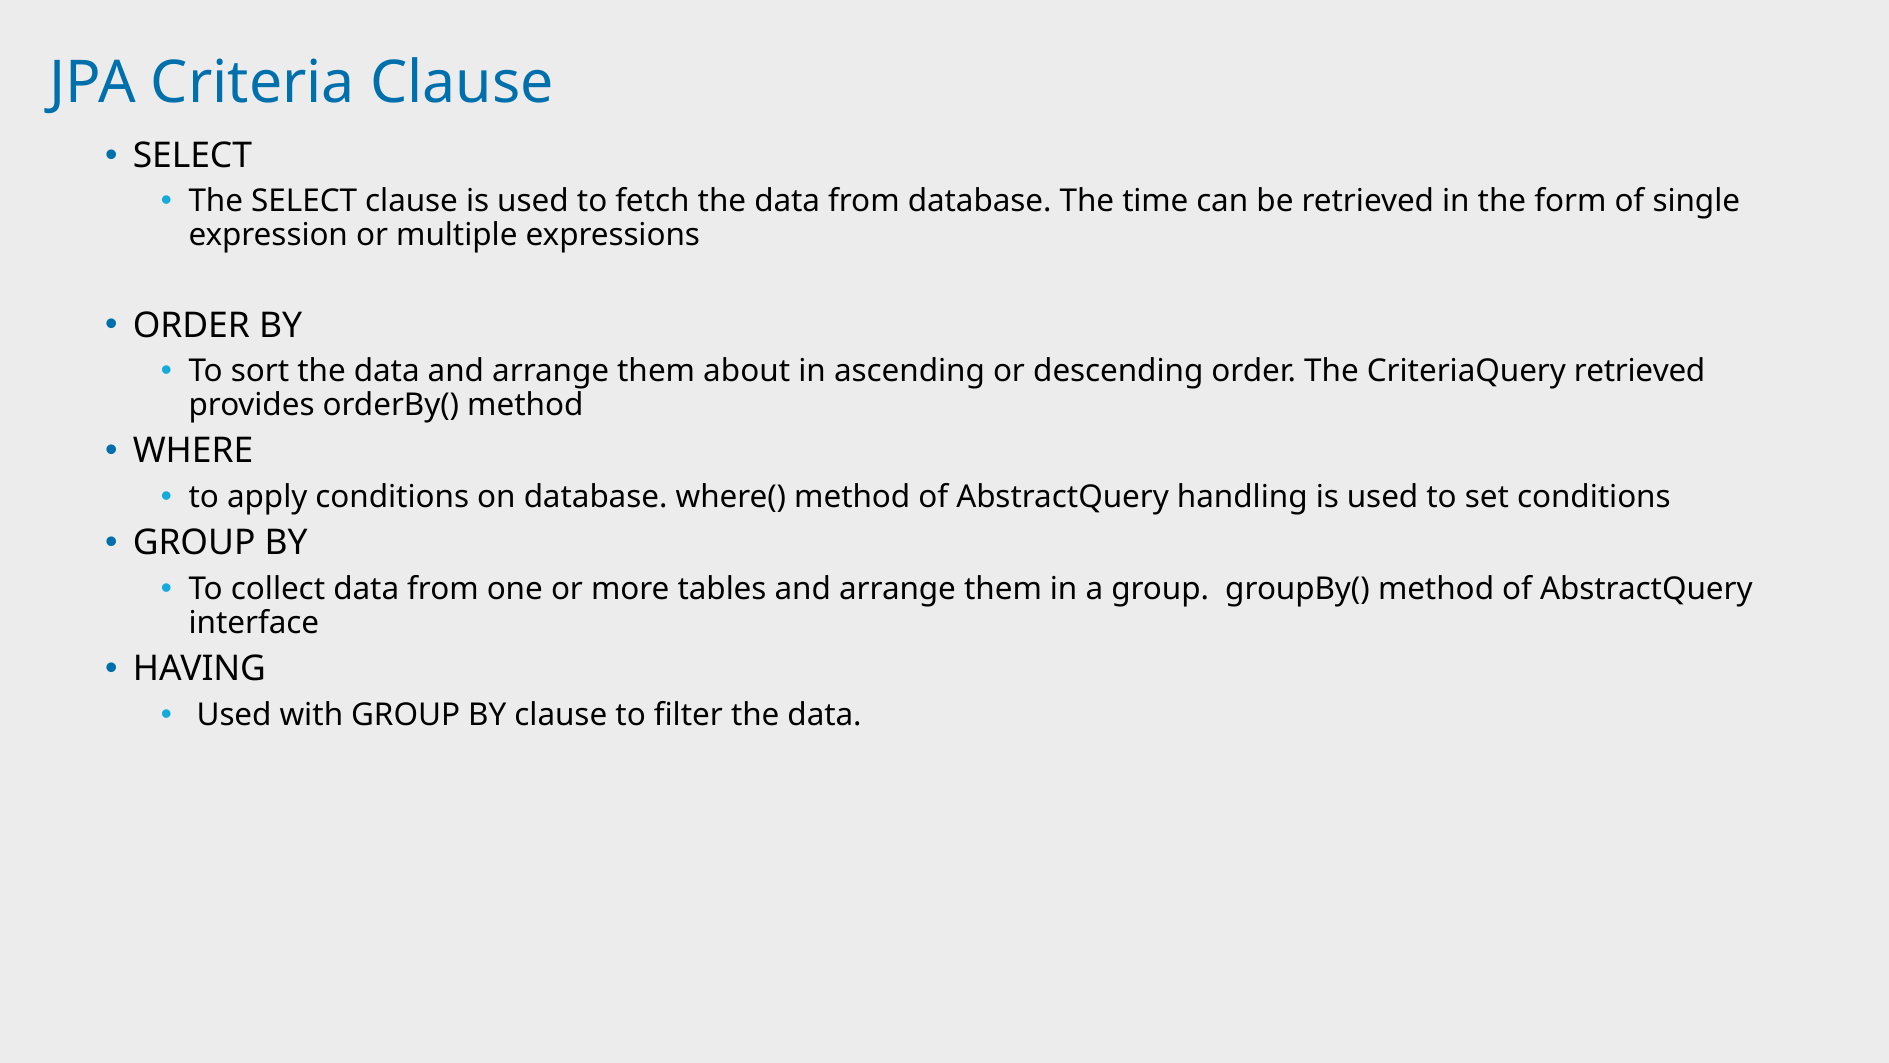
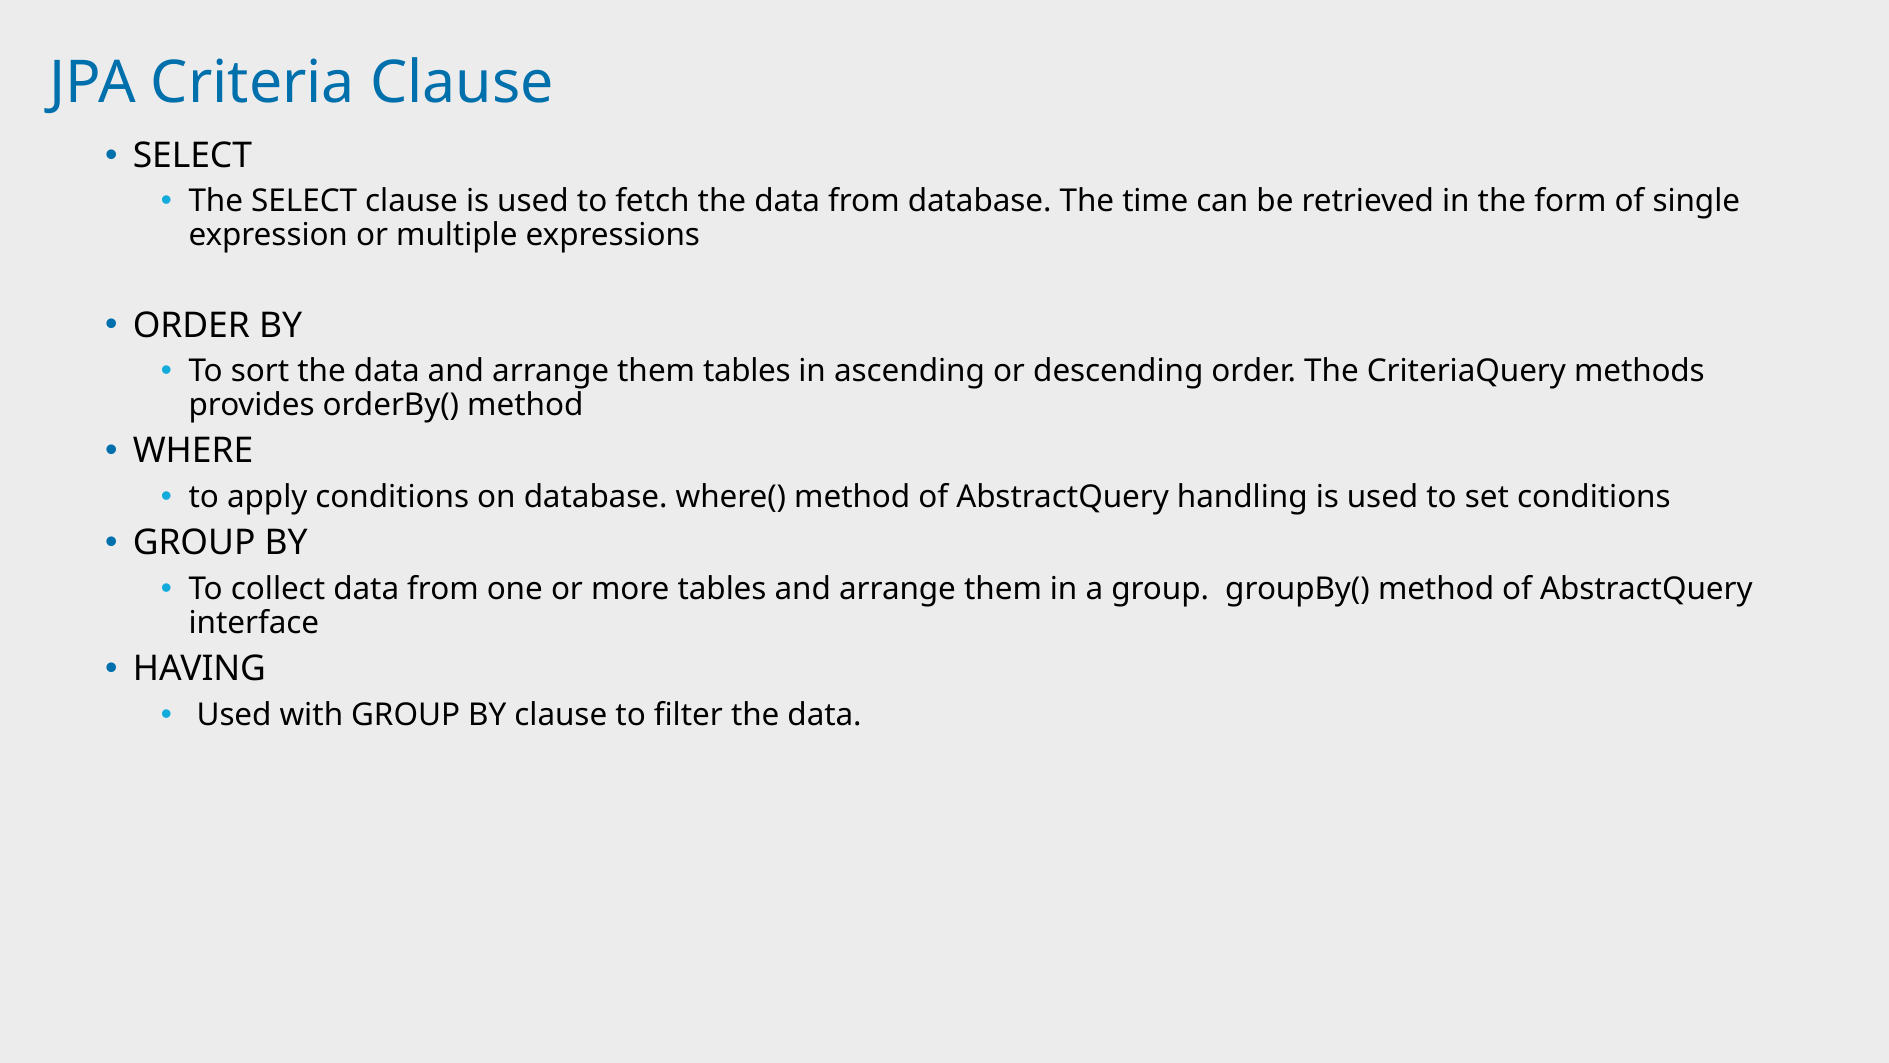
them about: about -> tables (747, 371)
CriteriaQuery retrieved: retrieved -> methods (1639, 371)
